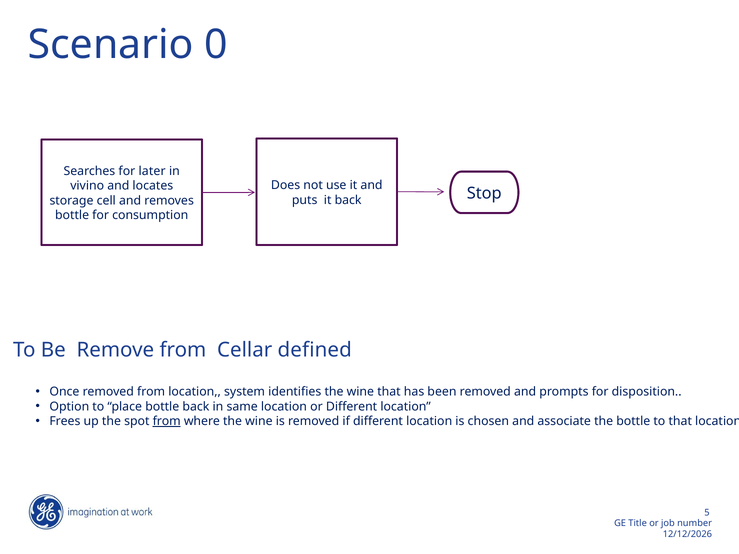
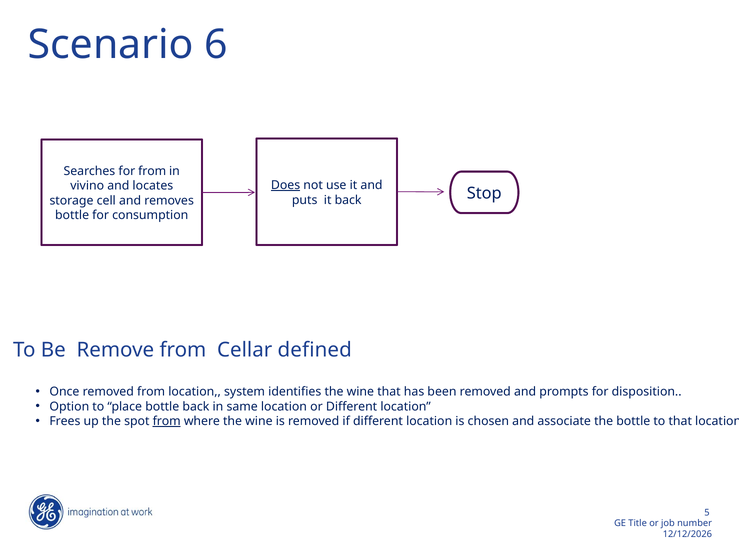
0: 0 -> 6 (216, 45)
for later: later -> from (152, 171)
Does underline: none -> present (286, 185)
